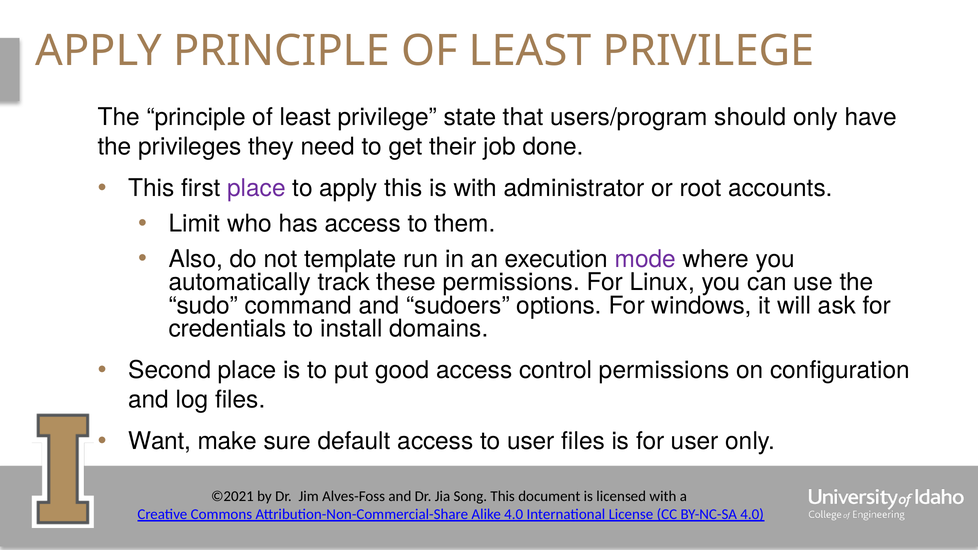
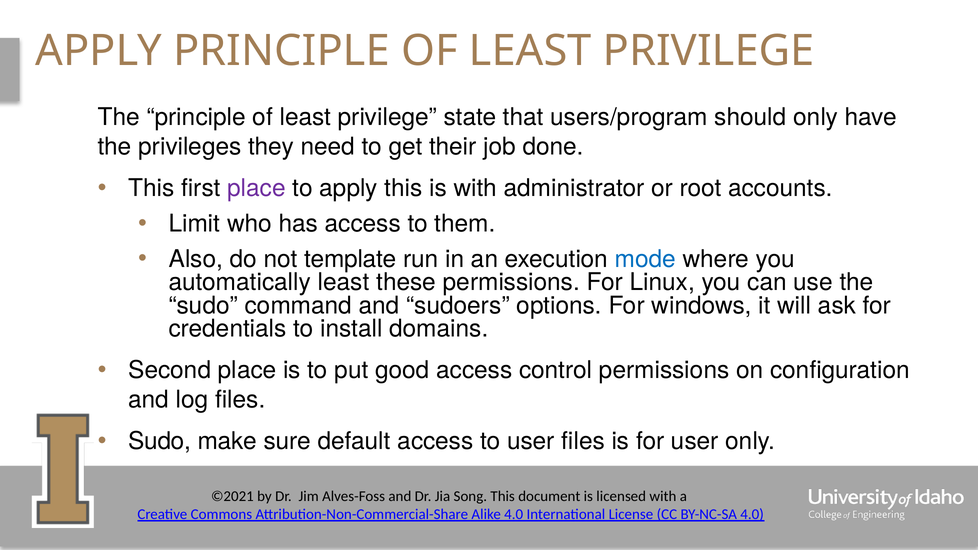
mode colour: purple -> blue (645, 259)
automatically track: track -> least (344, 282)
Want: Want -> Sudo (160, 441)
